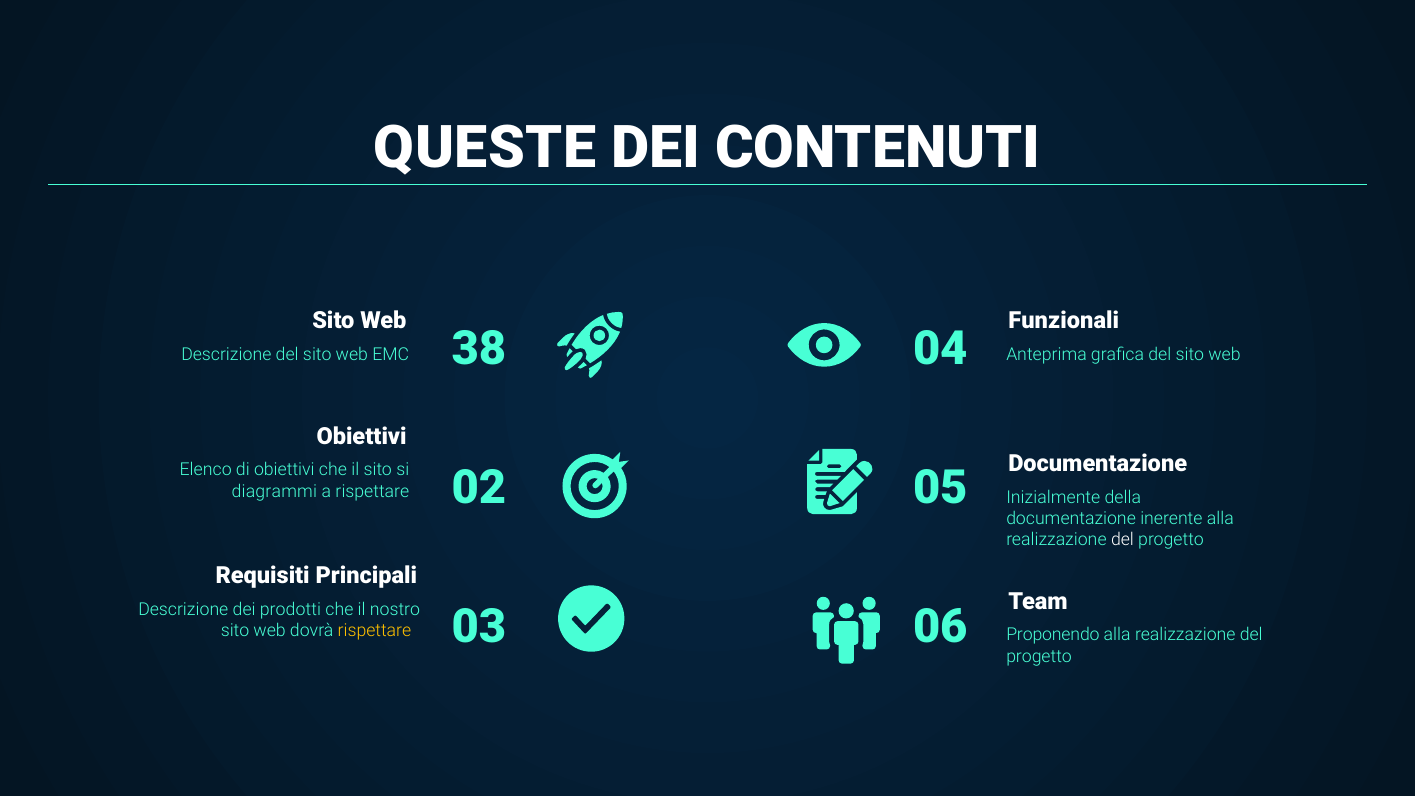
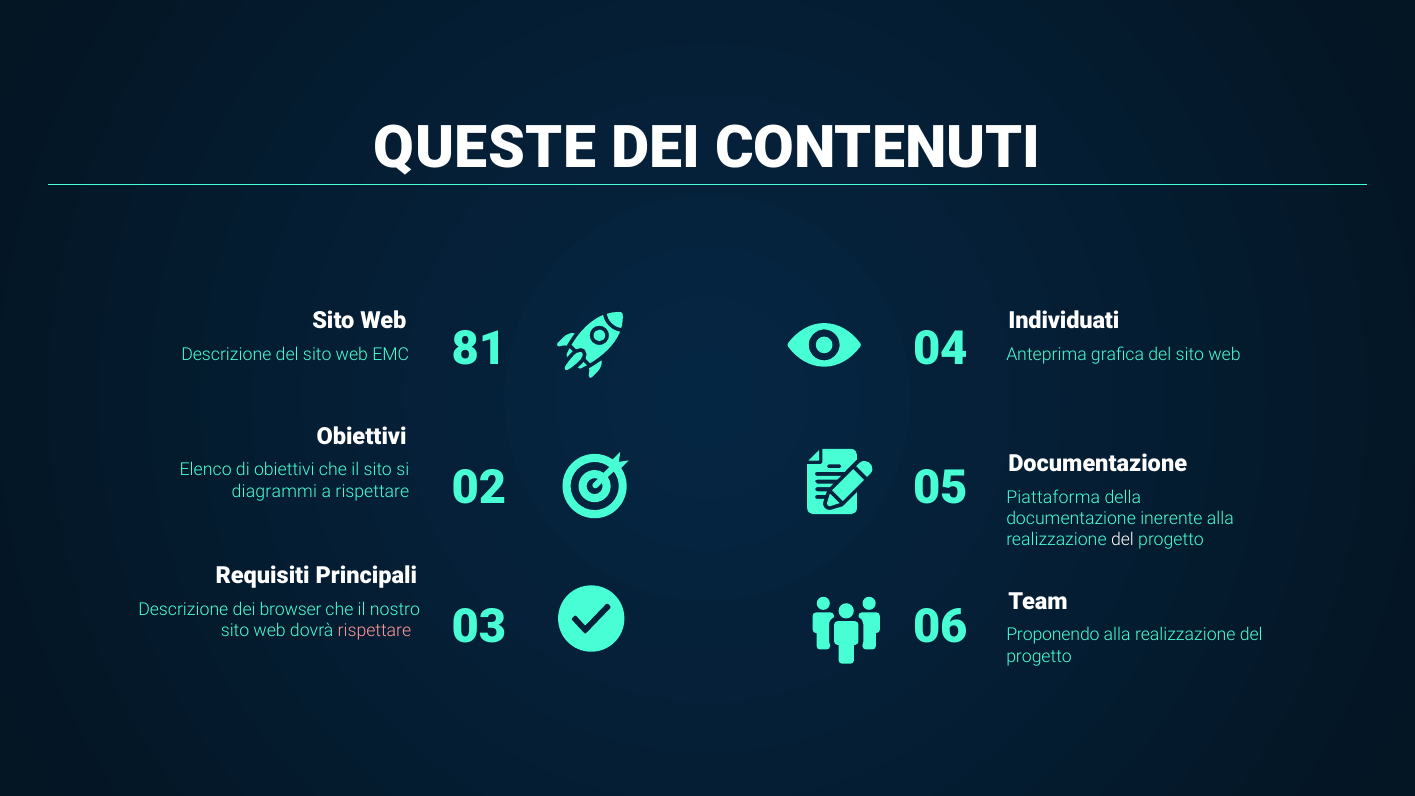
Funzionali: Funzionali -> Individuati (1064, 321)
38: 38 -> 81 (479, 349)
Inizialmente: Inizialmente -> Piattaforma (1053, 497)
prodotti: prodotti -> browser (291, 609)
rispettare colour: yellow -> pink (374, 631)
